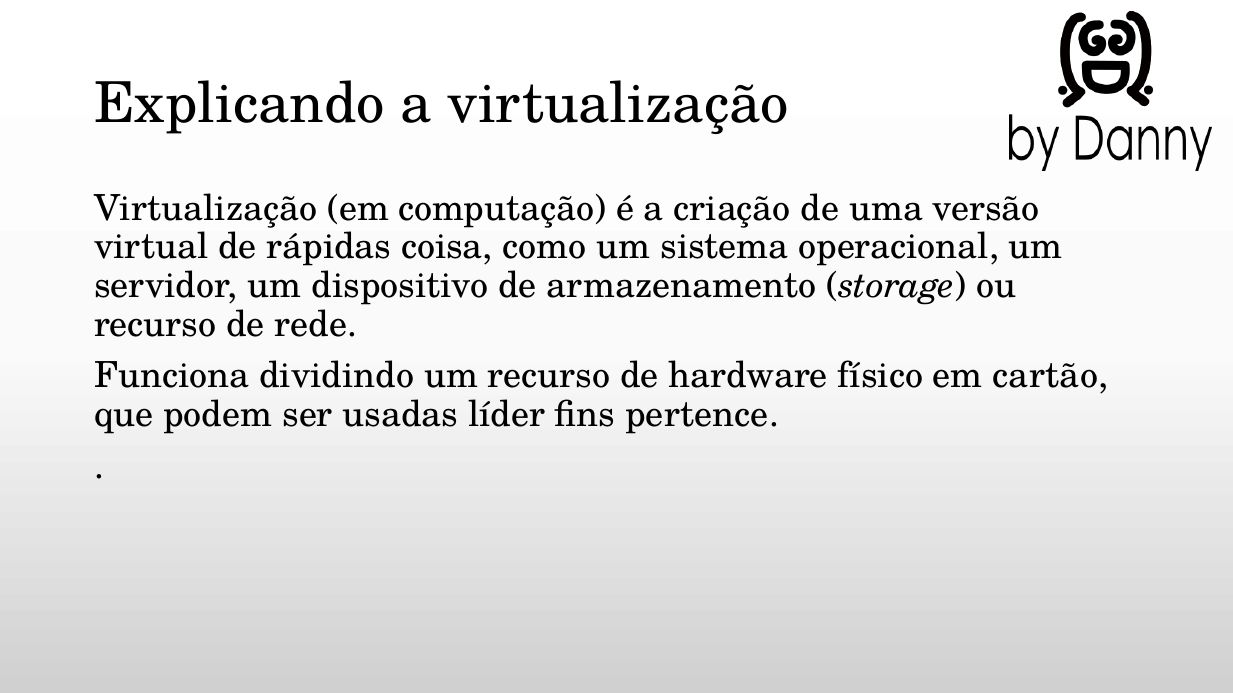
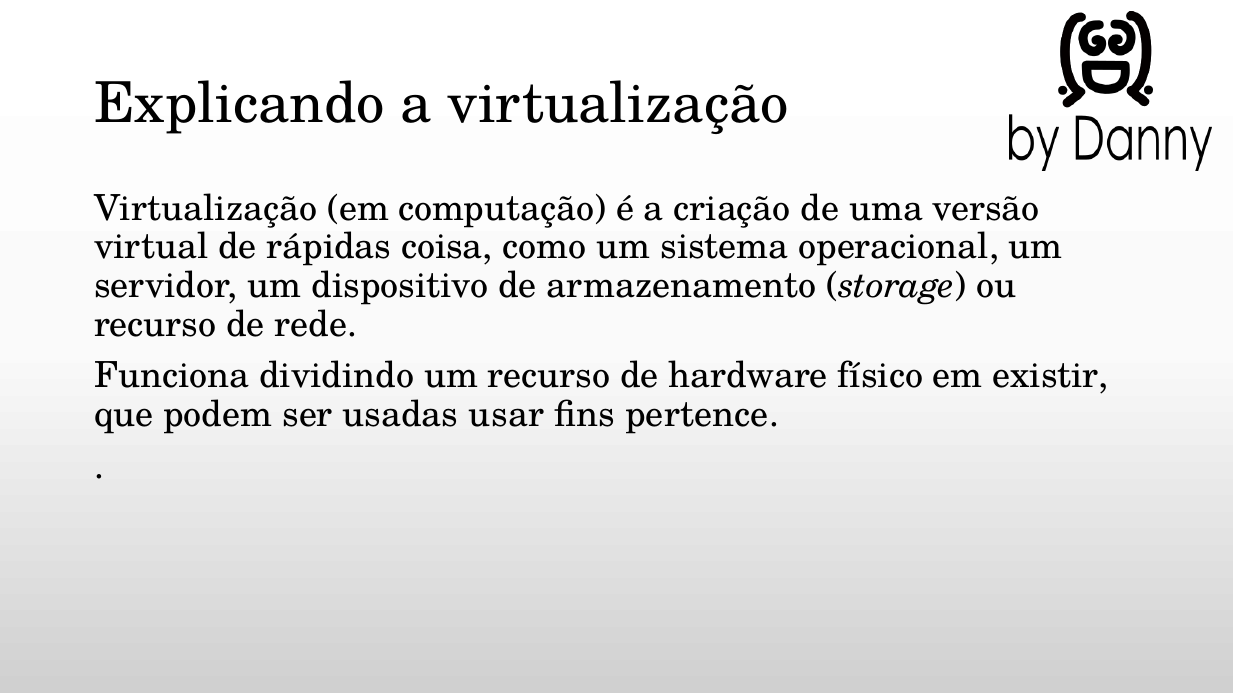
cartão: cartão -> existir (1051, 376)
líder: líder -> usar (507, 415)
